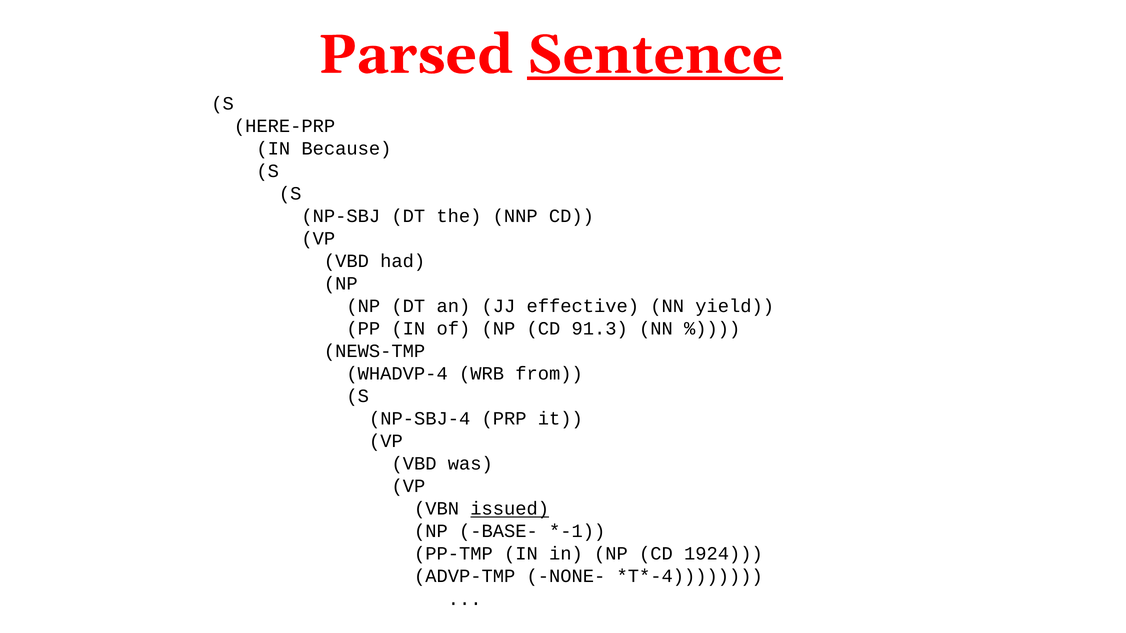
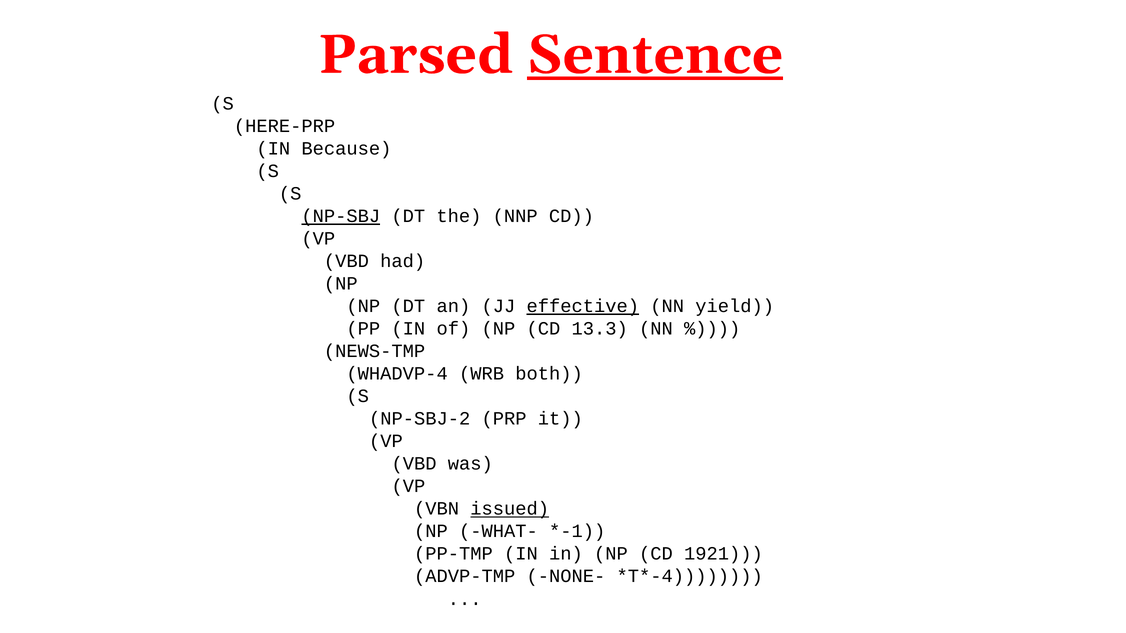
NP-SBJ underline: none -> present (341, 216)
effective underline: none -> present (583, 306)
91.3: 91.3 -> 13.3 (600, 329)
from: from -> both (549, 374)
NP-SBJ-4: NP-SBJ-4 -> NP-SBJ-2 (420, 419)
BASE-: BASE- -> WHAT- (498, 532)
1924: 1924 -> 1921 (723, 554)
